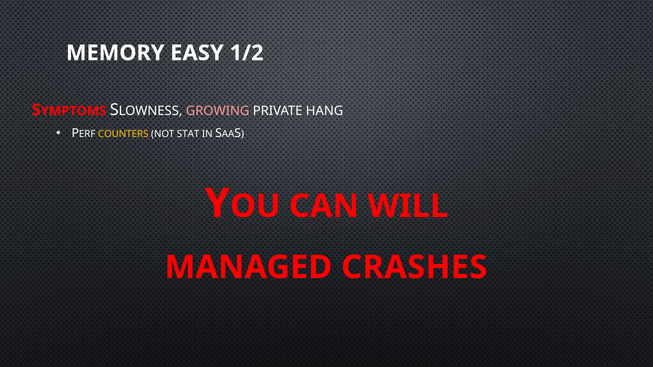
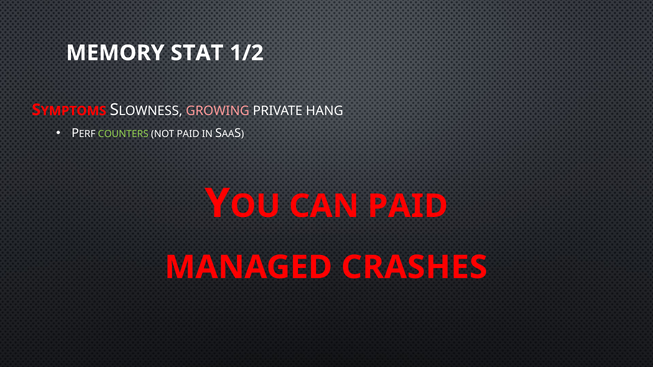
EASY: EASY -> STAT (197, 53)
COUNTERS colour: yellow -> light green (123, 134)
NOT STAT: STAT -> PAID (188, 134)
CAN WILL: WILL -> PAID (408, 206)
